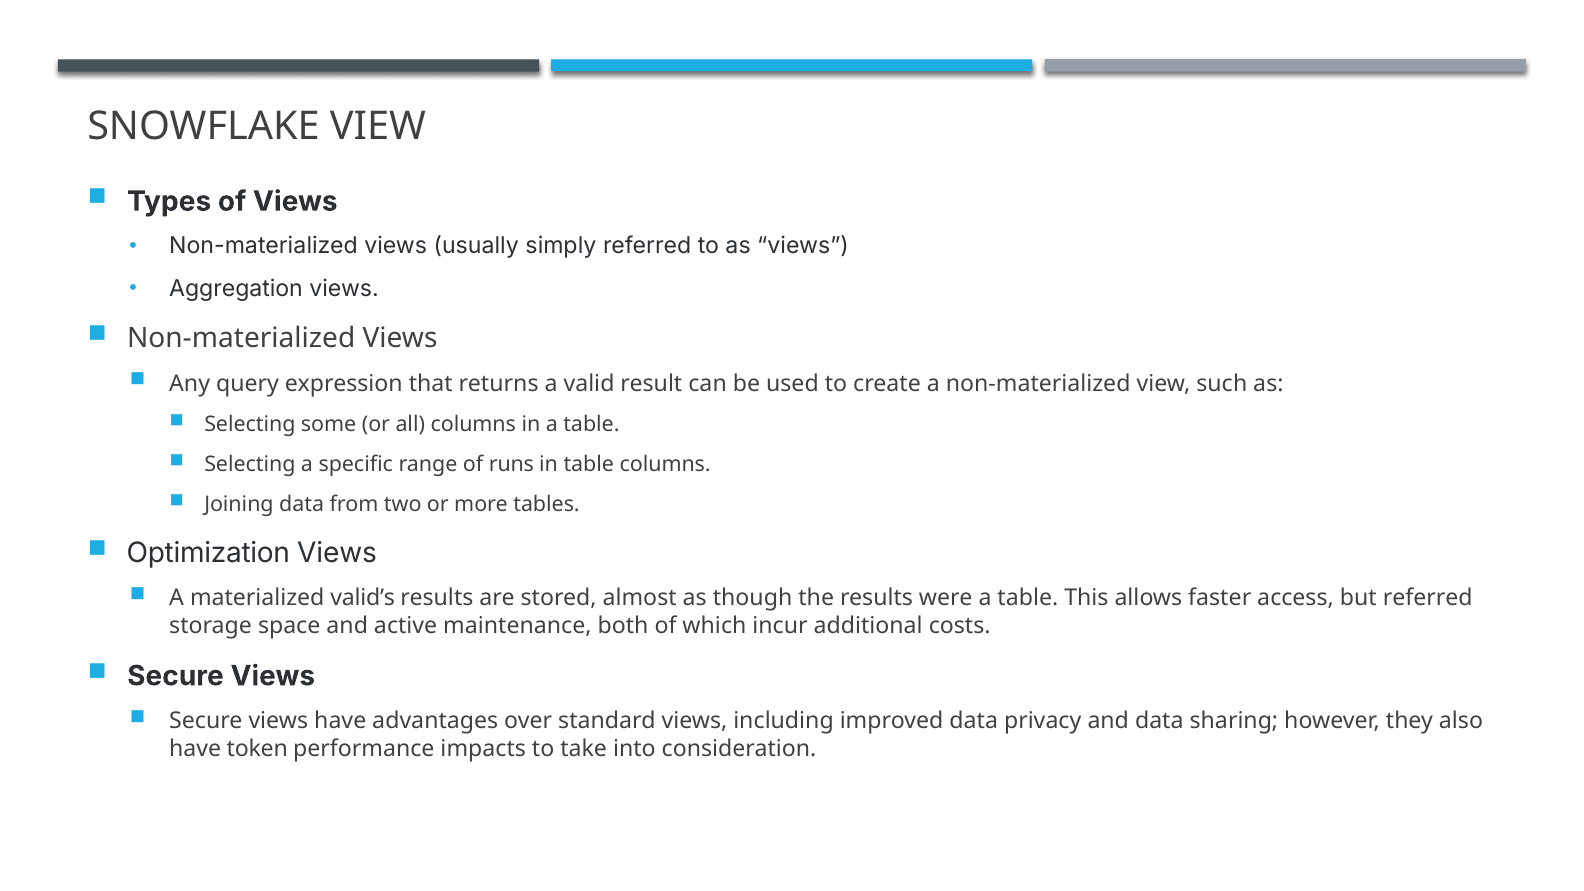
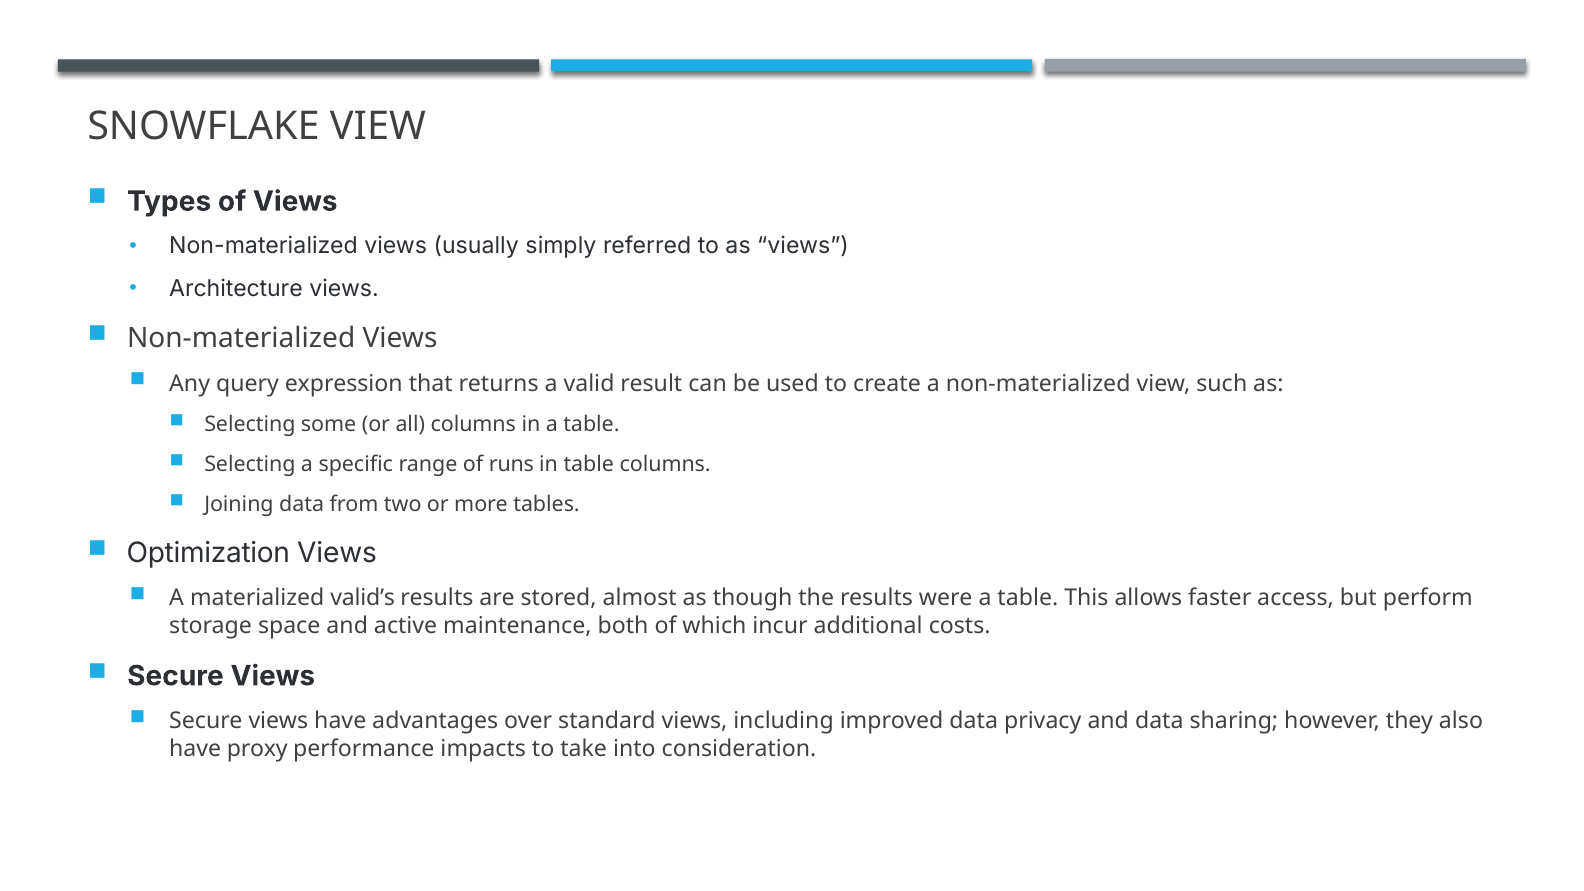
Aggregation: Aggregation -> Architecture (236, 289)
but referred: referred -> perform (1428, 598)
token: token -> proxy (257, 749)
